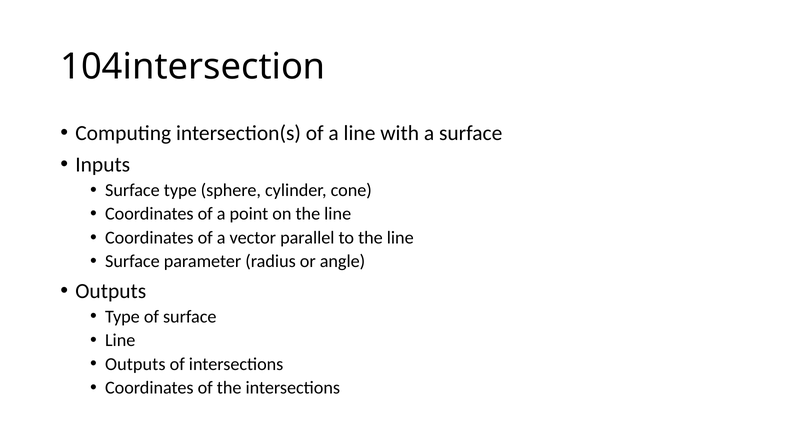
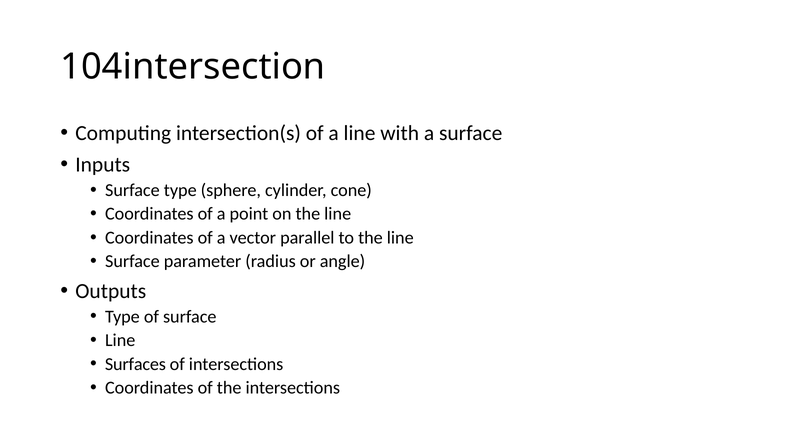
Outputs: Outputs -> Surfaces (135, 364)
